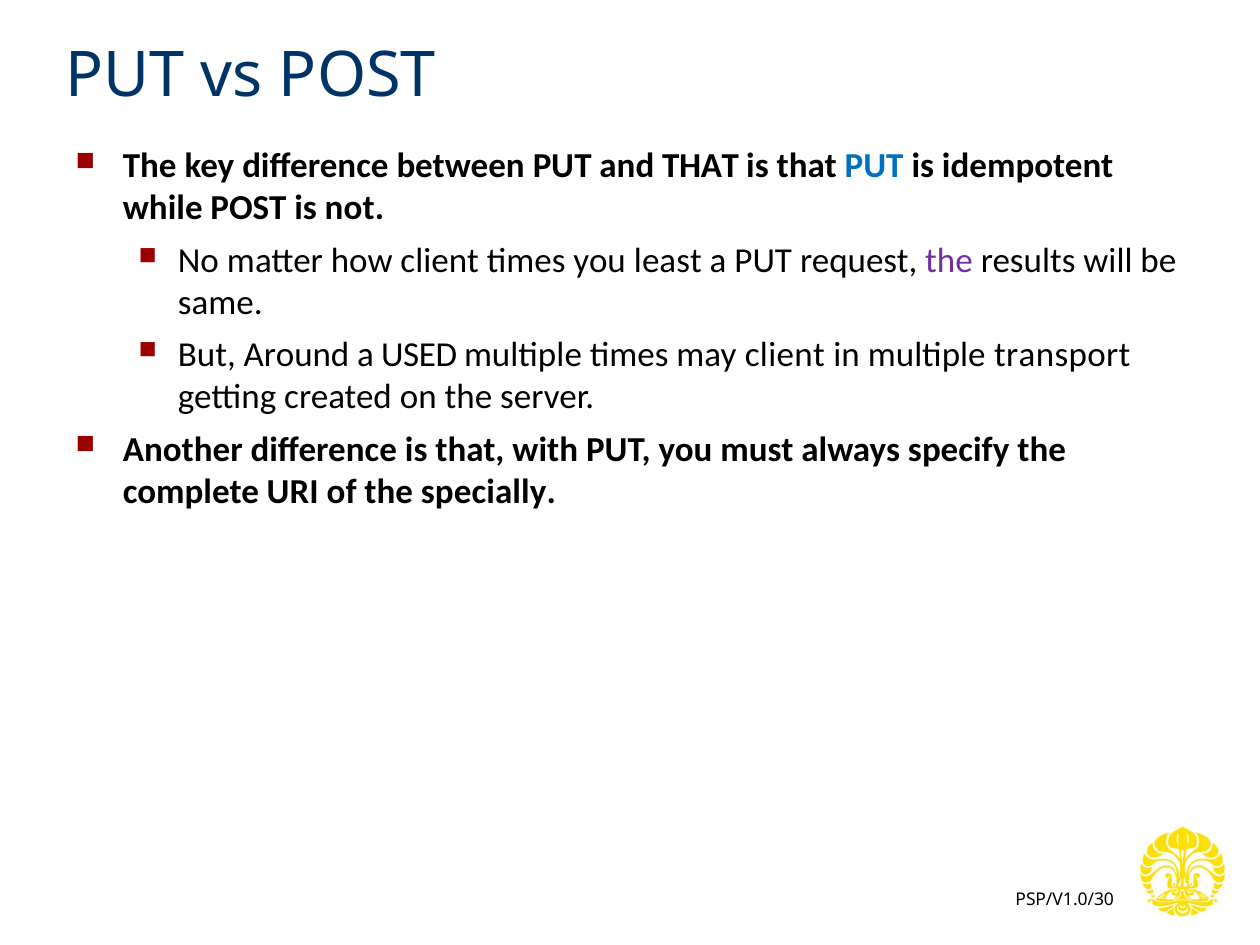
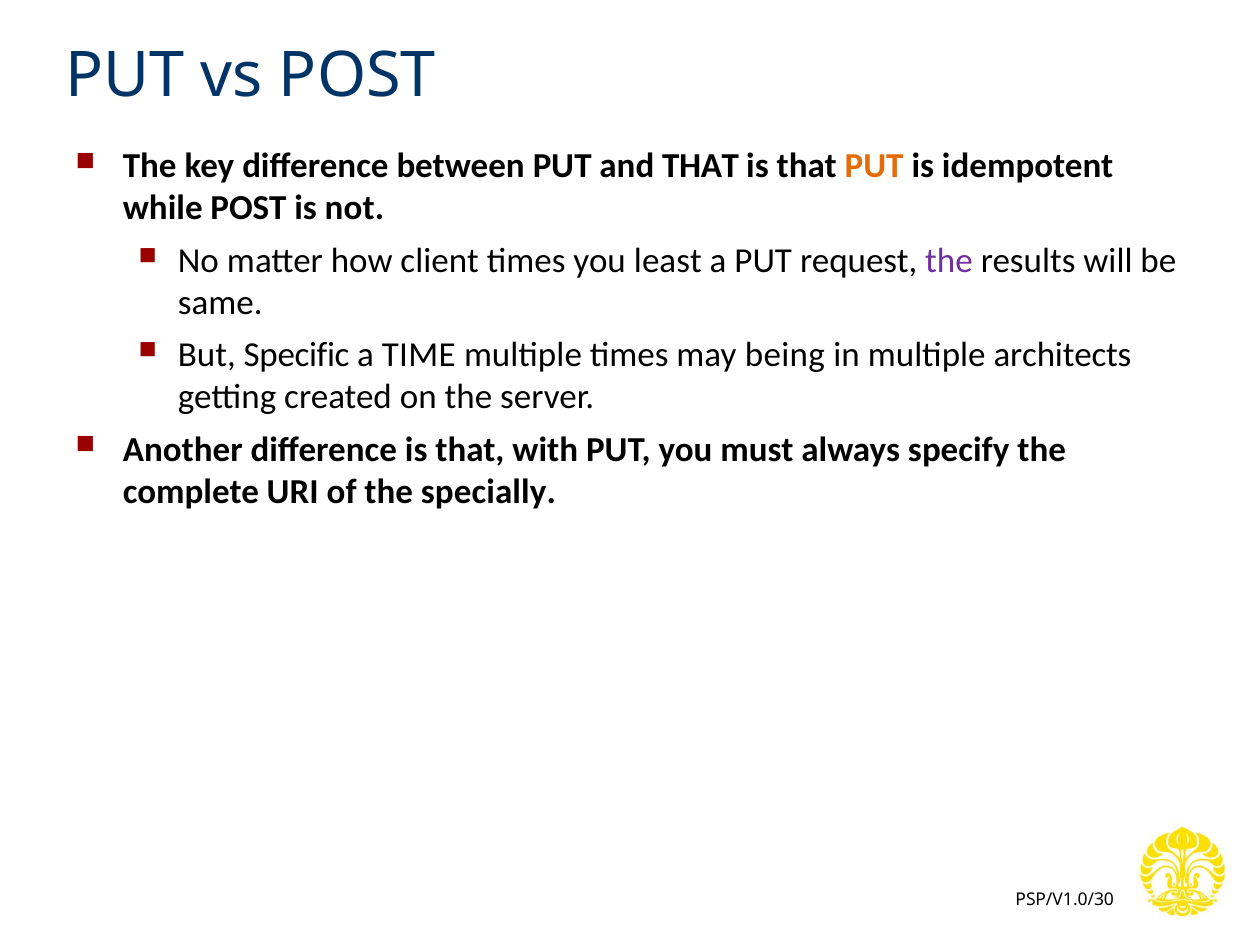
PUT colour: blue -> orange (874, 166)
Around: Around -> Specific (297, 355)
USED: USED -> TIME (419, 355)
may client: client -> being (785, 355)
transport: transport -> architects (1062, 355)
